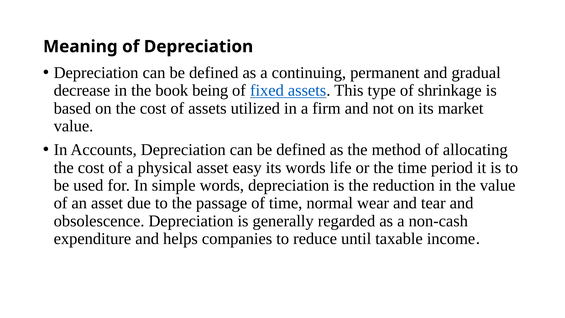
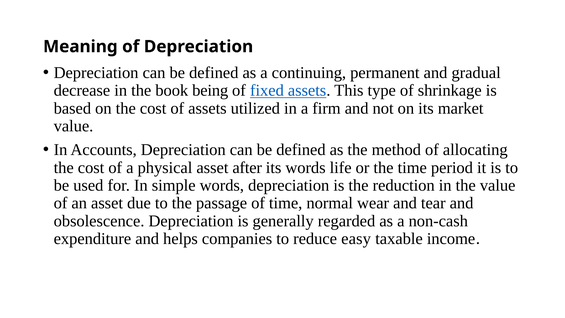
easy: easy -> after (247, 167)
until: until -> easy (356, 239)
